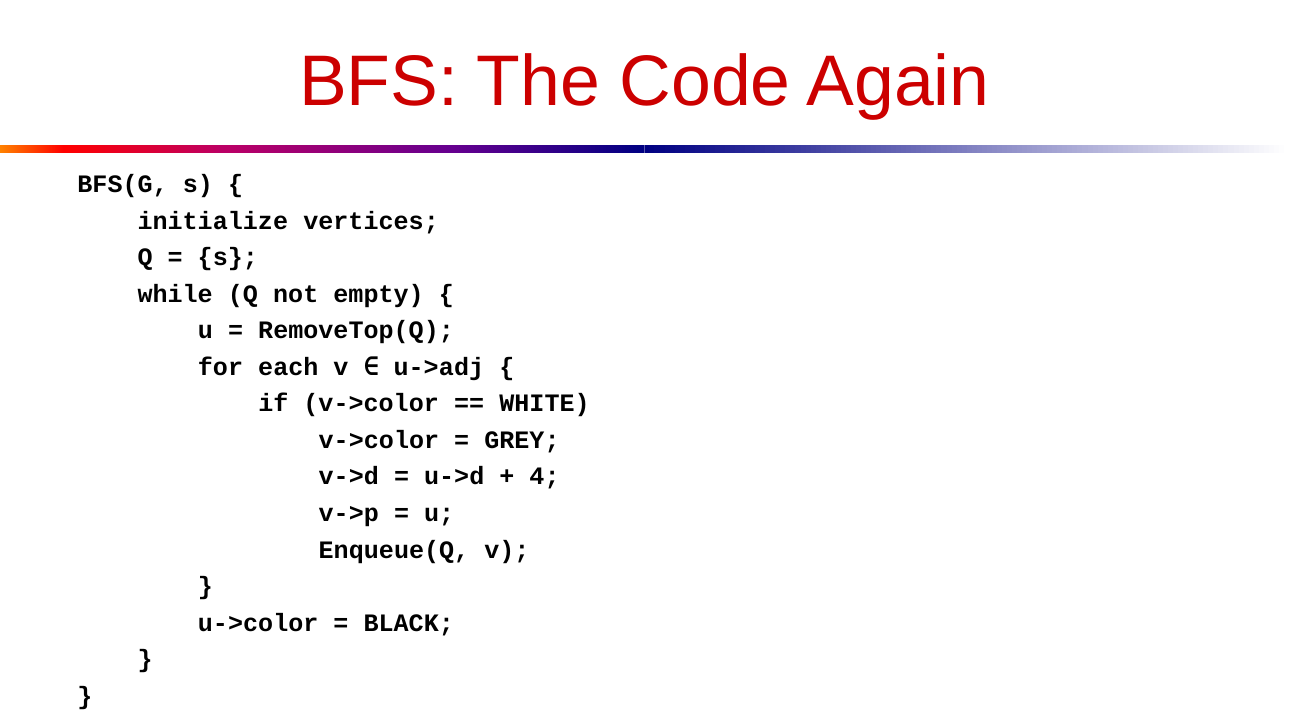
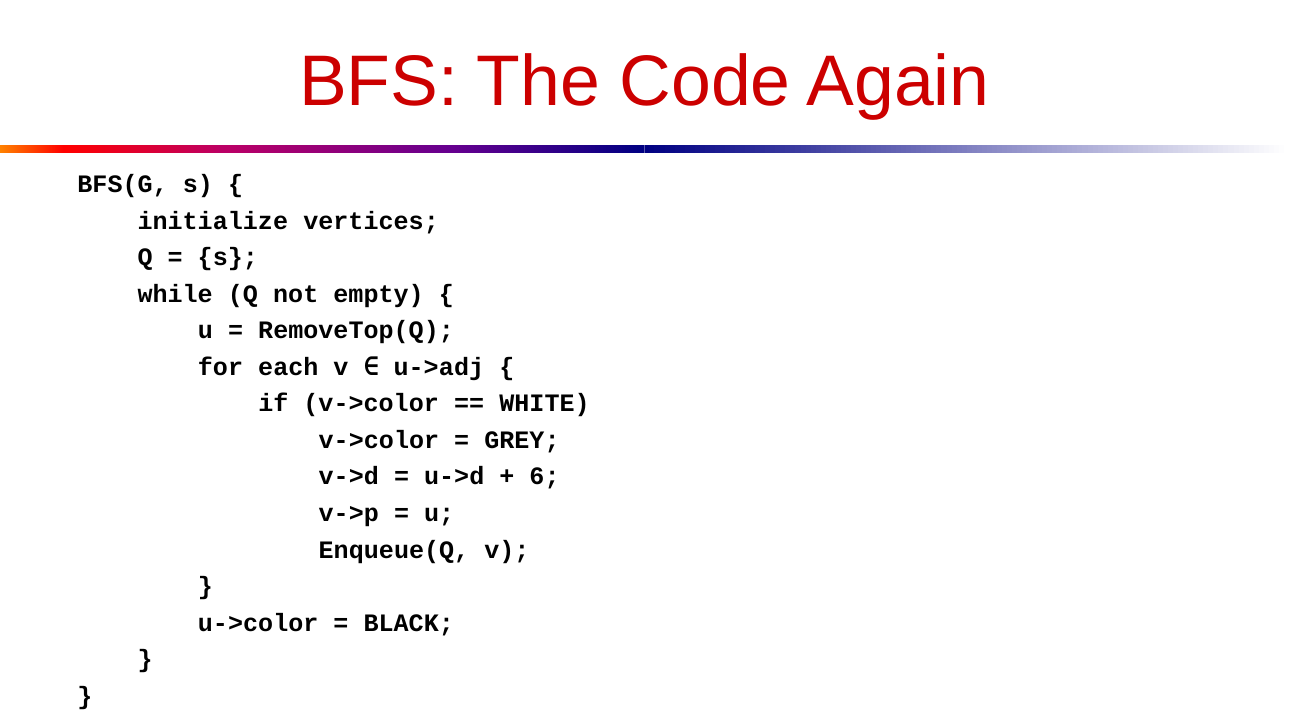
4: 4 -> 6 (545, 477)
